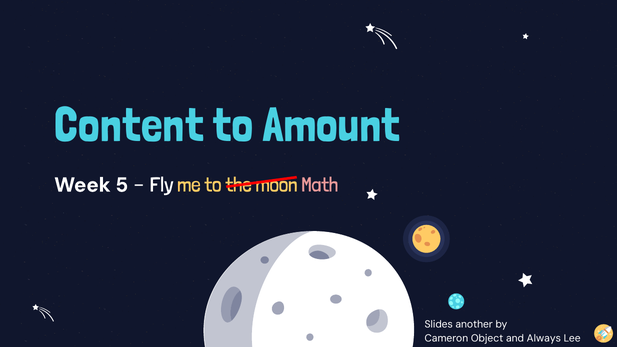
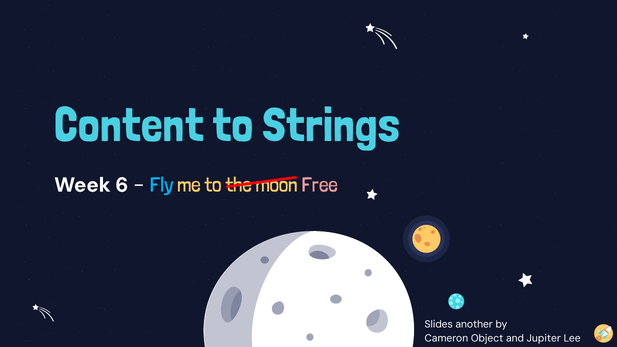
Amount: Amount -> Strings (331, 126)
5: 5 -> 6 (122, 185)
Fly colour: white -> light blue (162, 185)
Math: Math -> Free (320, 185)
Always: Always -> Jupiter (544, 339)
